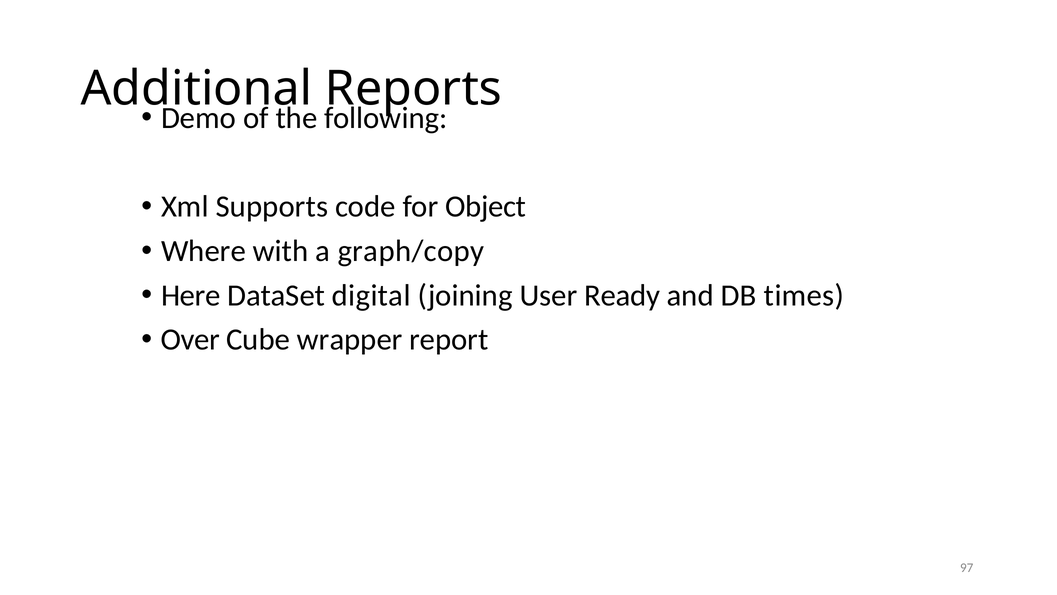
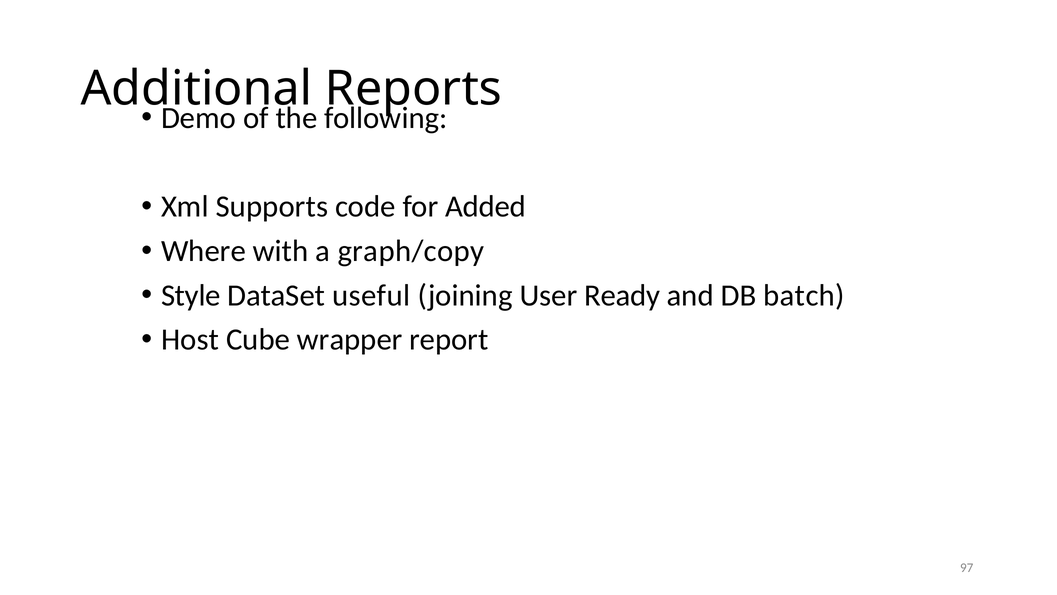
Object: Object -> Added (486, 207)
Here: Here -> Style (191, 295)
digital: digital -> useful (371, 295)
times: times -> batch (804, 295)
Over: Over -> Host (190, 340)
